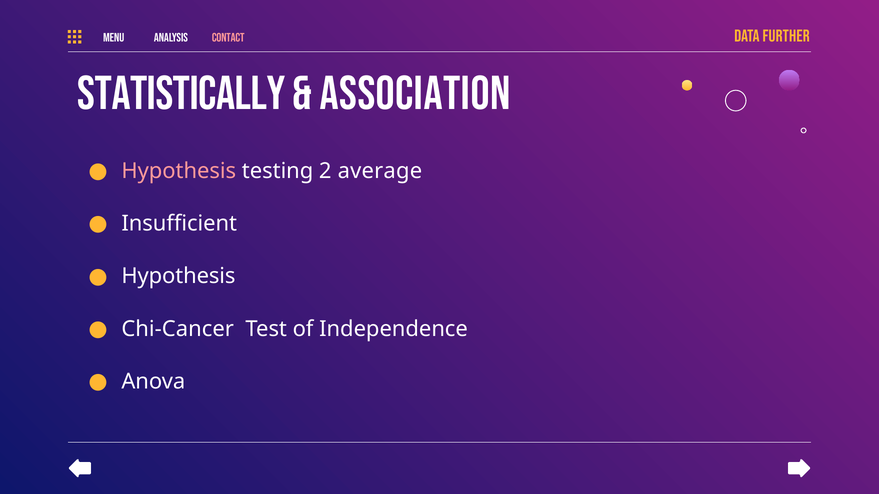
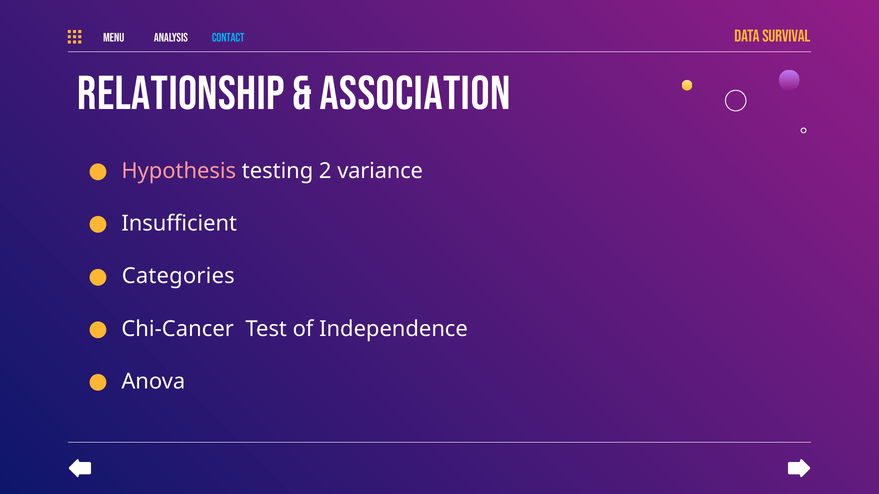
FURTHER: FURTHER -> SURVIVAL (786, 36)
CONTACT colour: pink -> light blue (228, 38)
STATISTICALLY: STATISTICALLY -> RELATIONSHIP (181, 94)
average: average -> variance (380, 171)
Hypothesis: Hypothesis -> Categories (178, 276)
